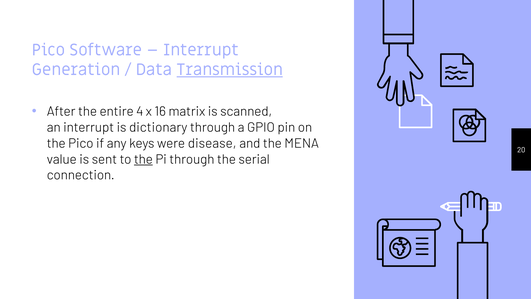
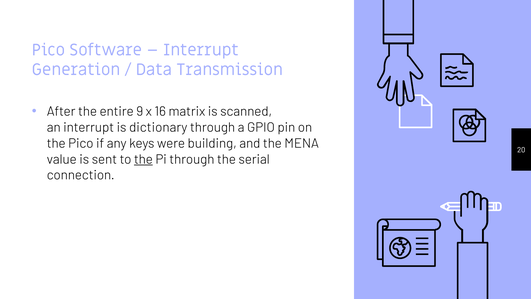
Transmission underline: present -> none (230, 70)
4: 4 -> 9 (140, 111)
disease: disease -> building (212, 143)
